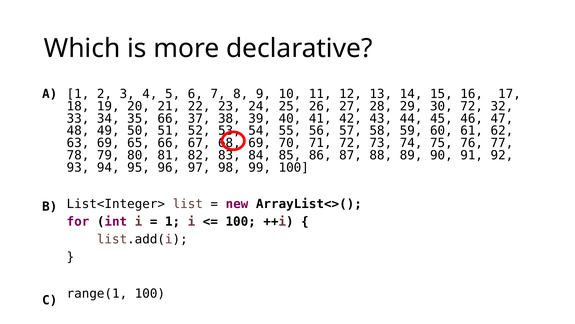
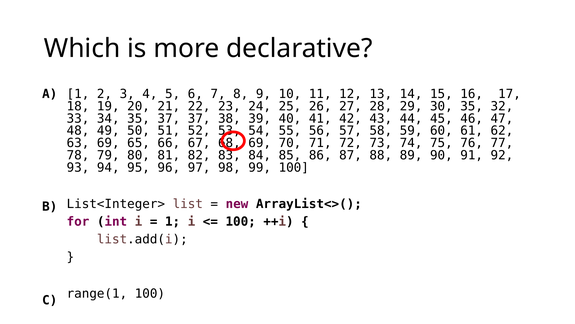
30 72: 72 -> 35 (472, 106)
35 66: 66 -> 37 (169, 118)
